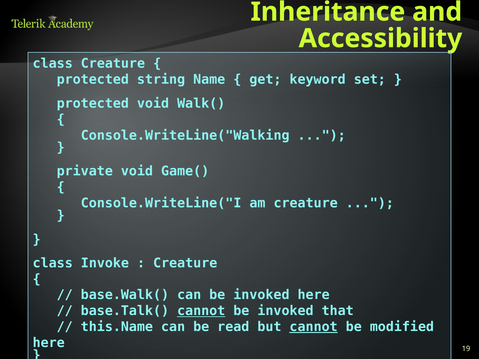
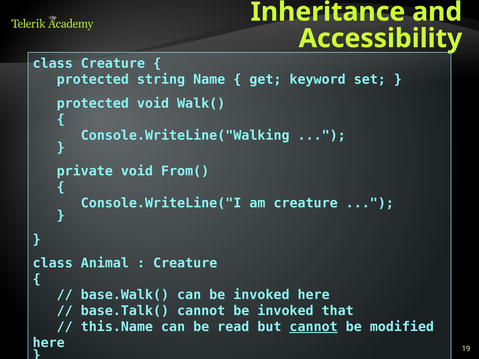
Game(: Game( -> From( (185, 171)
Invoke: Invoke -> Animal (105, 263)
cannot underline: present -> none (201, 311)
